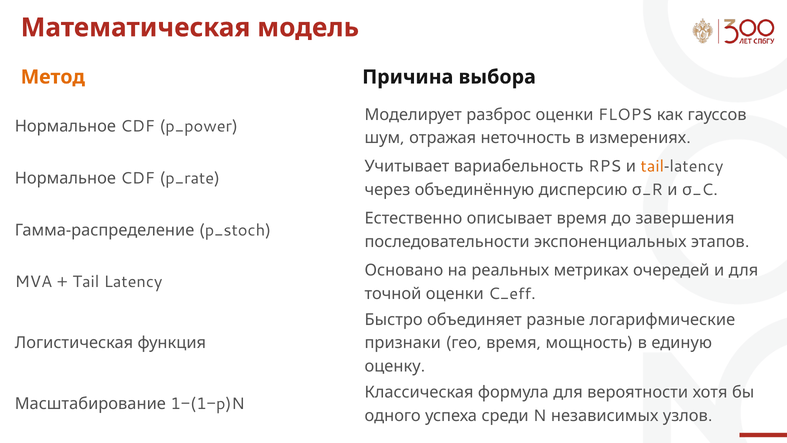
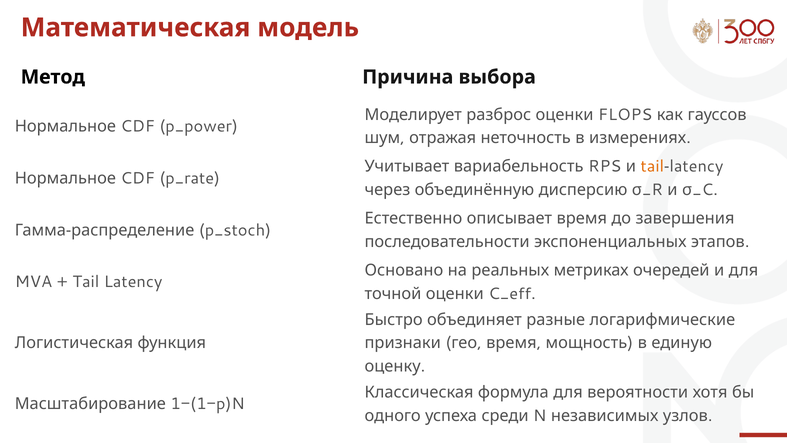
Метод colour: orange -> black (53, 77)
